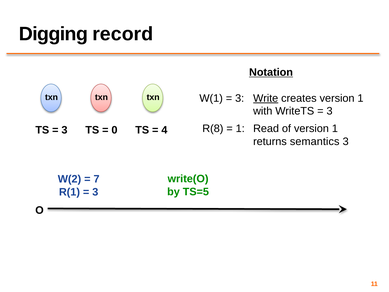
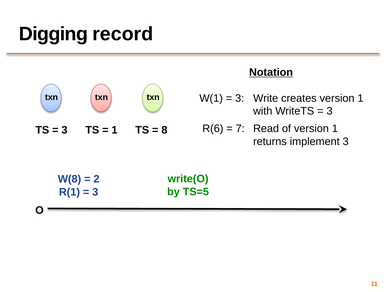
Write underline: present -> none (266, 98)
R(8: R(8 -> R(6 (213, 128)
1: 1 -> 7 (240, 128)
0: 0 -> 1 (114, 130)
4: 4 -> 8 (164, 130)
semantics: semantics -> implement (315, 141)
W(2: W(2 -> W(8 (69, 179)
7: 7 -> 2 (97, 179)
